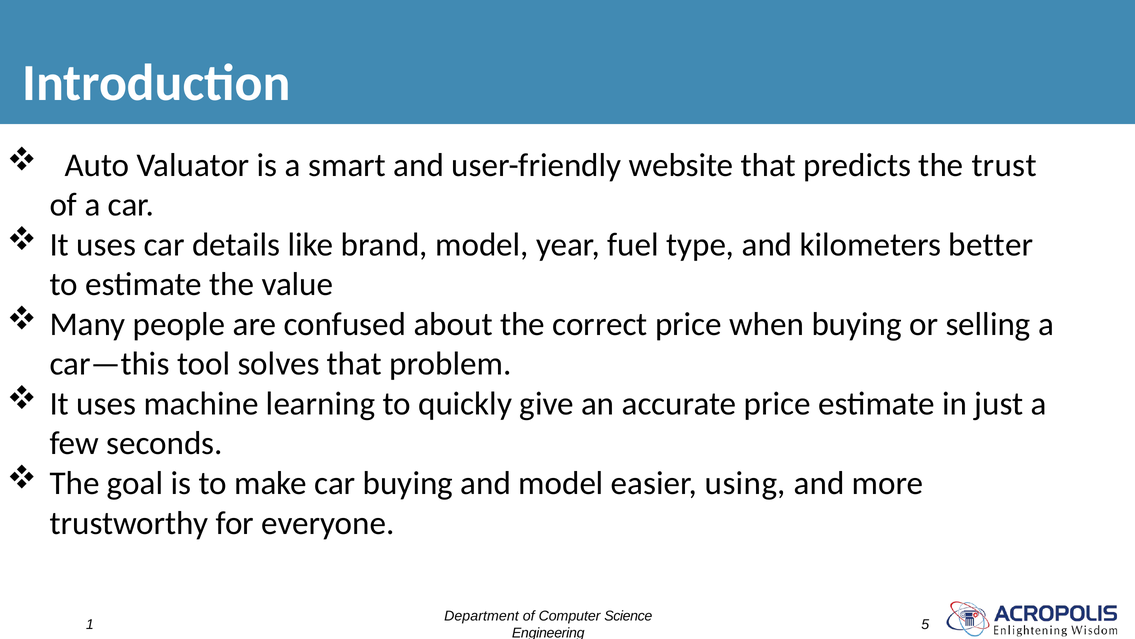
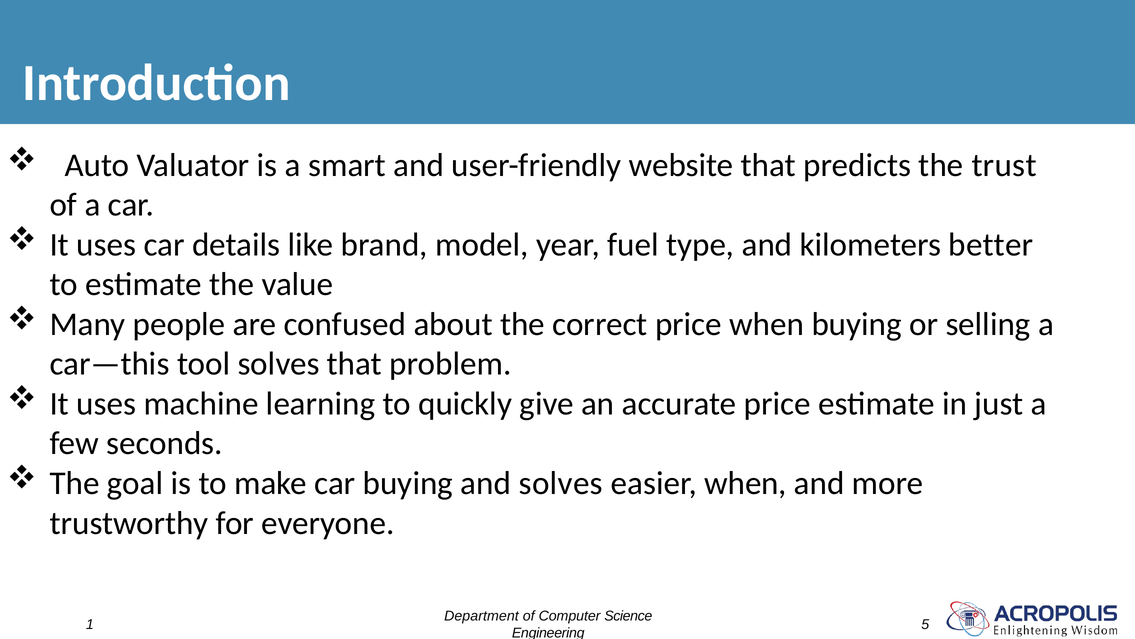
and model: model -> solves (561, 483)
easier using: using -> when (746, 483)
